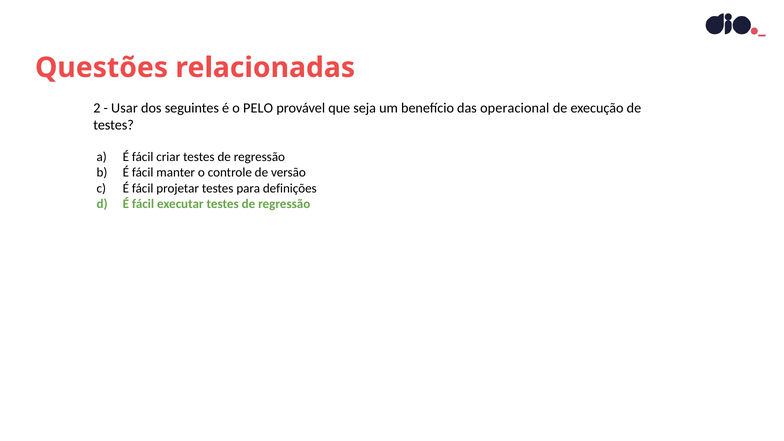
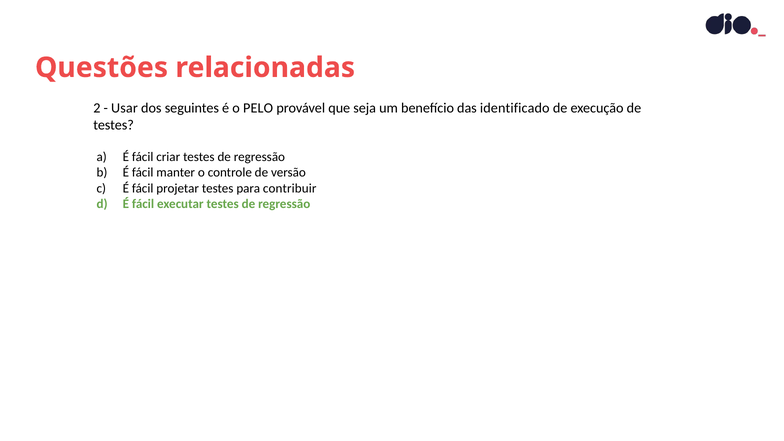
operacional: operacional -> identificado (515, 108)
definições: definições -> contribuir (290, 188)
